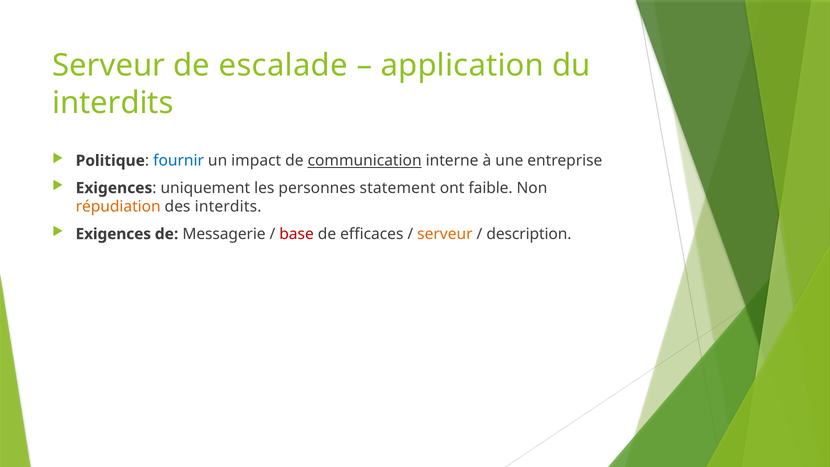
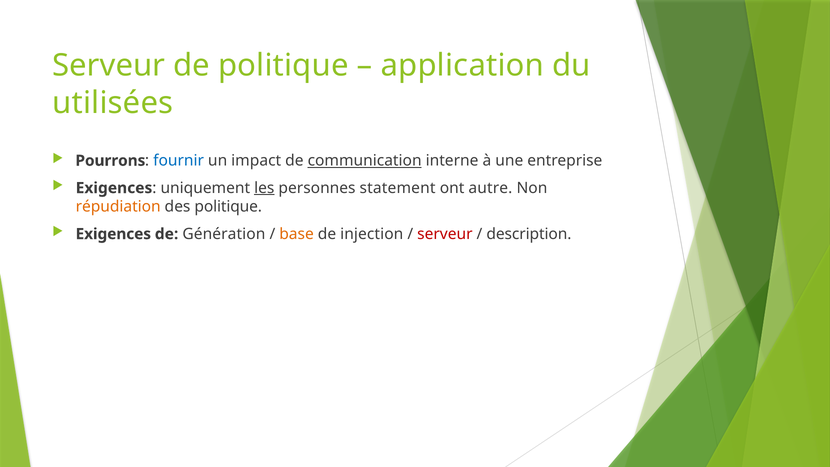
de escalade: escalade -> politique (283, 65)
interdits: interdits -> utilisées (113, 103)
Politique: Politique -> Pourrons (110, 161)
les underline: none -> present (264, 188)
faible: faible -> autre (490, 188)
des interdits: interdits -> politique (228, 207)
Messagerie: Messagerie -> Génération (224, 234)
base colour: red -> orange (297, 234)
efficaces: efficaces -> injection (372, 234)
serveur colour: orange -> red (445, 234)
